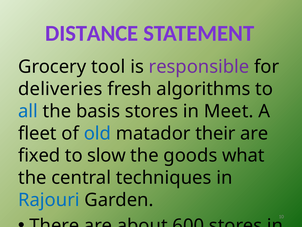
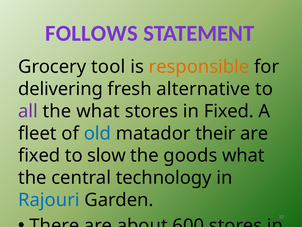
DISTANCE: DISTANCE -> FOLLOWS (92, 33)
responsible colour: purple -> orange (199, 67)
deliveries: deliveries -> delivering (60, 89)
algorithms: algorithms -> alternative (203, 89)
all colour: blue -> purple (28, 111)
the basis: basis -> what (98, 111)
in Meet: Meet -> Fixed (229, 111)
techniques: techniques -> technology (164, 177)
